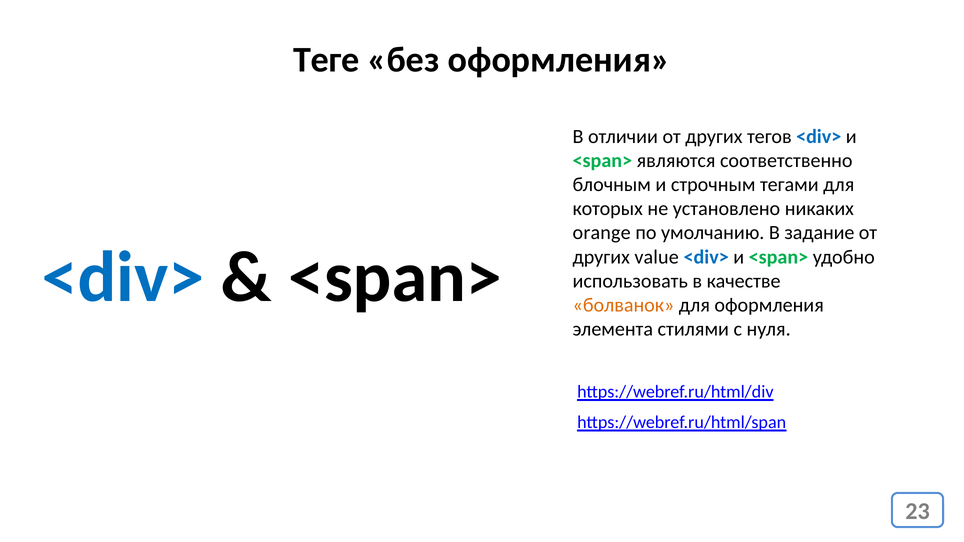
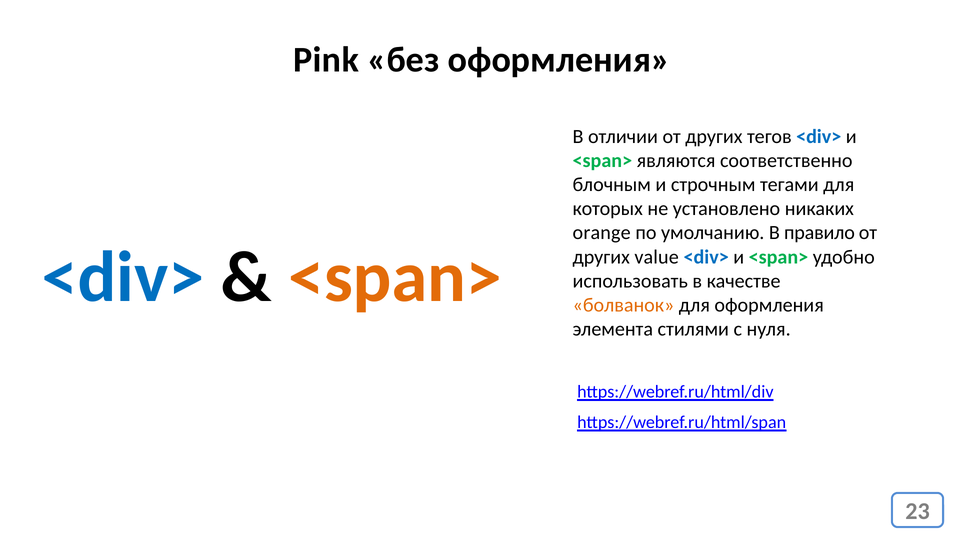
Теге: Теге -> Pink (326, 60)
задание: задание -> правило (819, 233)
<span> colour: black -> orange (395, 278)
